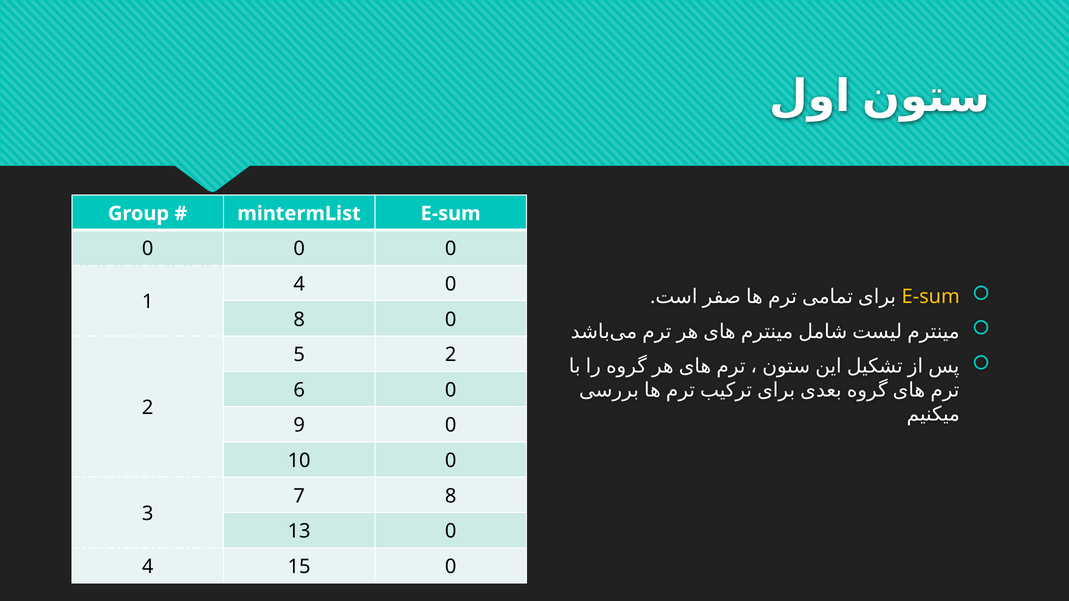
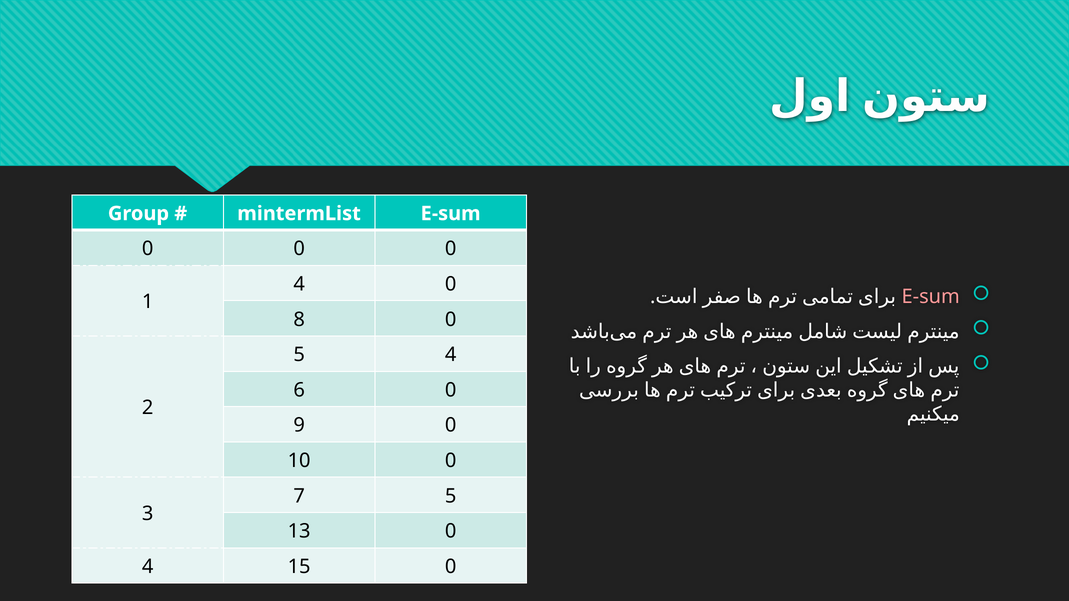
E-sum colour: yellow -> pink (931, 297)
5 2: 2 -> 4 (451, 355)
7 8: 8 -> 5 (451, 496)
